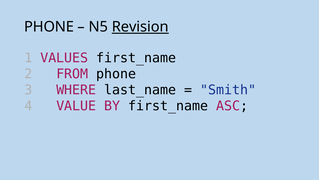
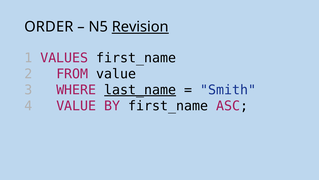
PHONE: PHONE -> ORDER (49, 27)
FROM phone: phone -> value (116, 74)
last_name underline: none -> present (140, 90)
